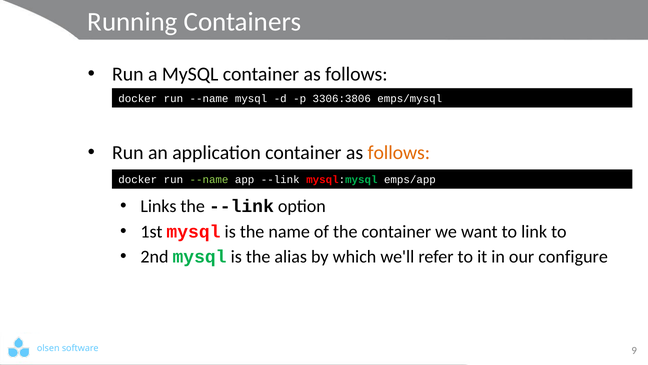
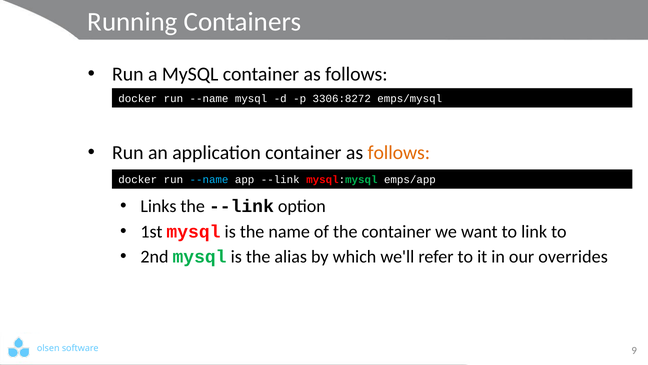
3306:3806: 3306:3806 -> 3306:8272 (342, 98)
--name colour: light green -> light blue (209, 180)
configure: configure -> overrides (573, 257)
